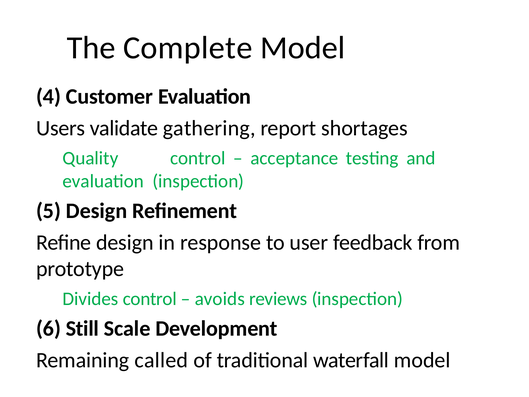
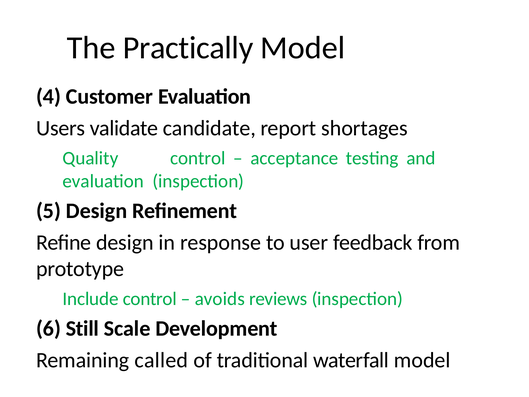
Complete: Complete -> Practically (188, 48)
gathering: gathering -> candidate (209, 128)
Divides: Divides -> Include (91, 299)
